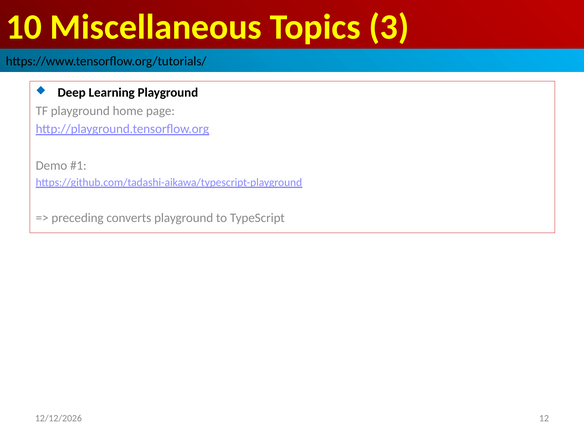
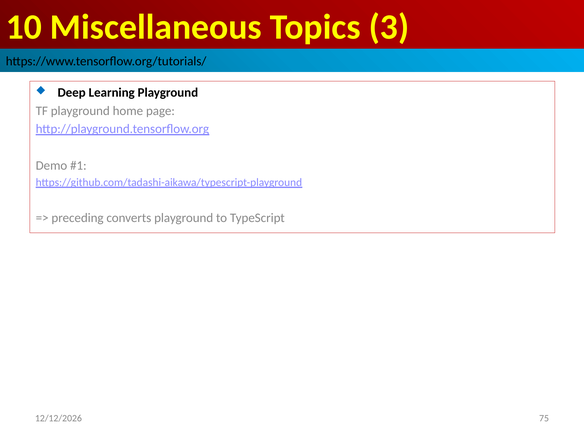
12: 12 -> 75 (544, 418)
